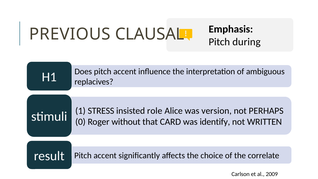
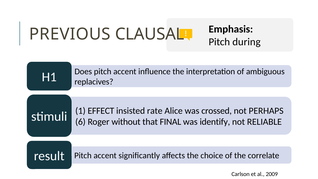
STRESS: STRESS -> EFFECT (101, 111)
role: role -> rate (155, 111)
version: version -> crossed (217, 111)
0: 0 -> 6 (80, 122)
CARD: CARD -> FINAL (170, 122)
WRITTEN: WRITTEN -> RELIABLE (264, 122)
